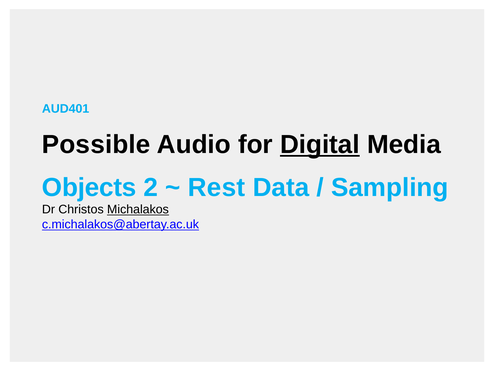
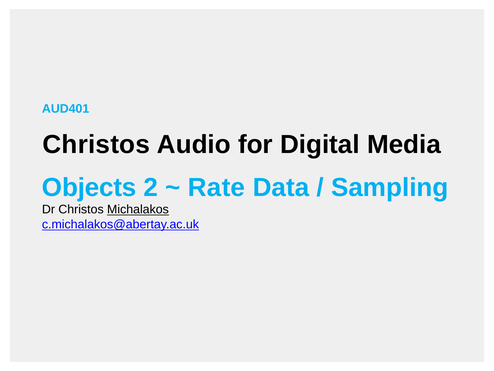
Possible: Possible -> Christos (96, 144)
Digital underline: present -> none (320, 144)
Rest: Rest -> Rate (216, 187)
